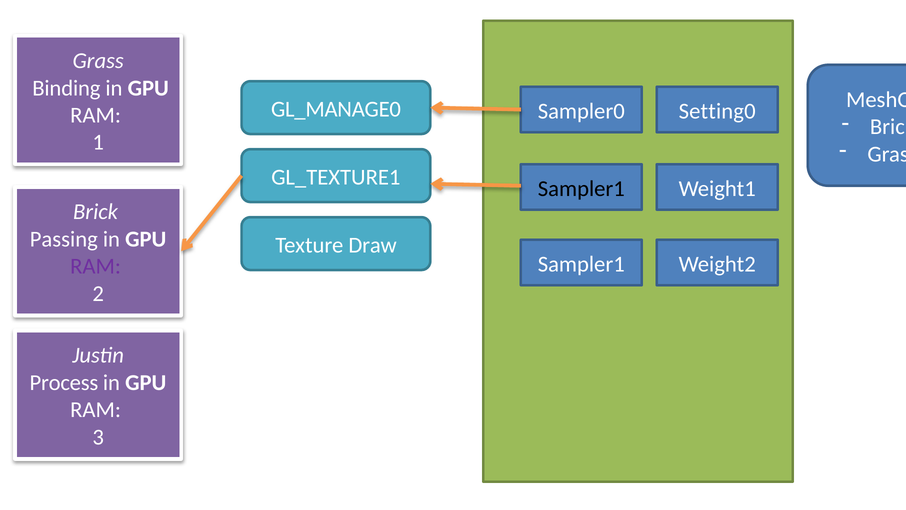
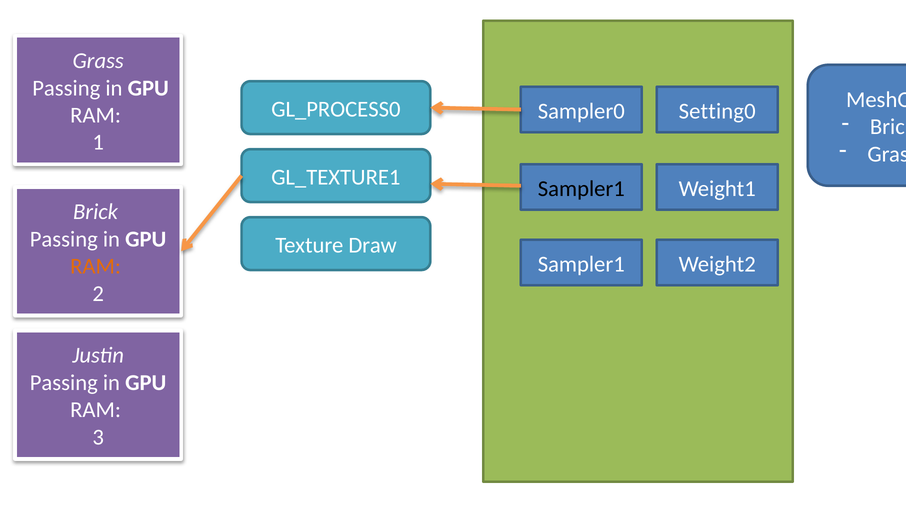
Binding: Binding -> Passing (66, 88)
GL_MANAGE0: GL_MANAGE0 -> GL_PROCESS0 (336, 109)
RAM colour: purple -> orange (96, 266)
Process: Process -> Passing (64, 382)
